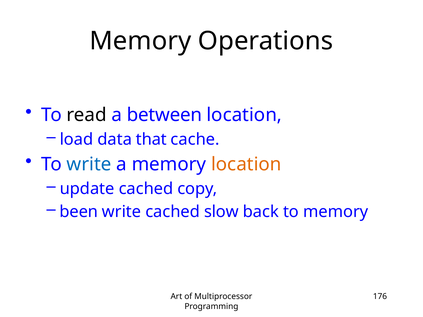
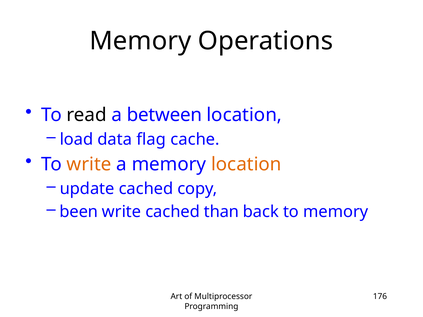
that: that -> flag (151, 139)
write colour: blue -> orange (89, 164)
slow: slow -> than (221, 212)
